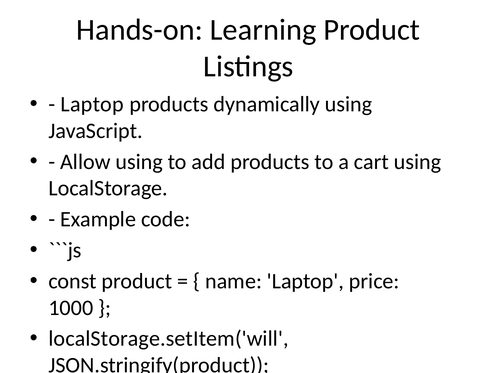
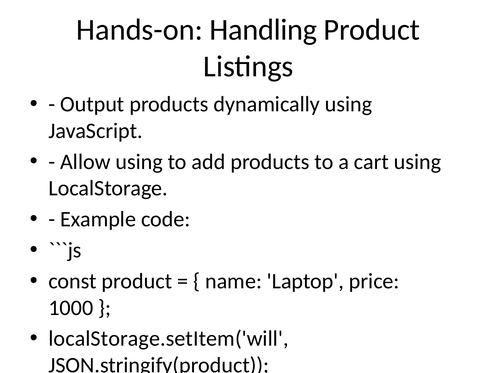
Learning: Learning -> Handling (263, 30)
Laptop: Laptop -> Output (92, 104)
